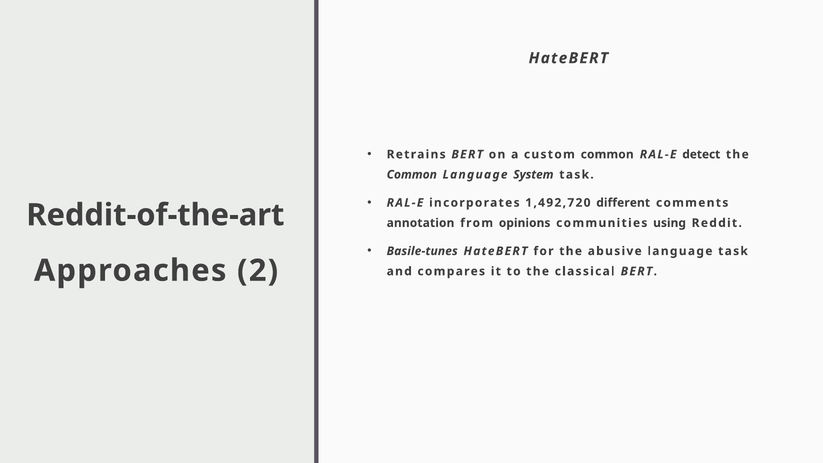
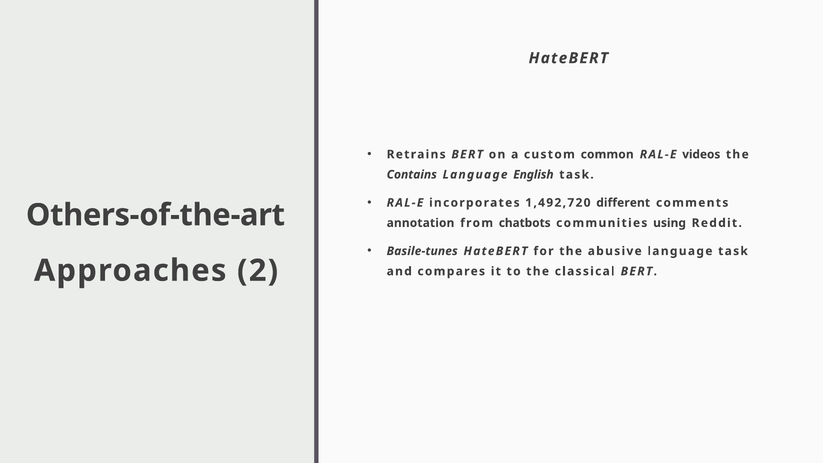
detect: detect -> videos (701, 154)
Common: Common -> Contains (412, 175)
System: System -> English (533, 175)
Reddit-of-the-art: Reddit-of-the-art -> Others-of-the-art (156, 215)
opinions: opinions -> chatbots (525, 223)
